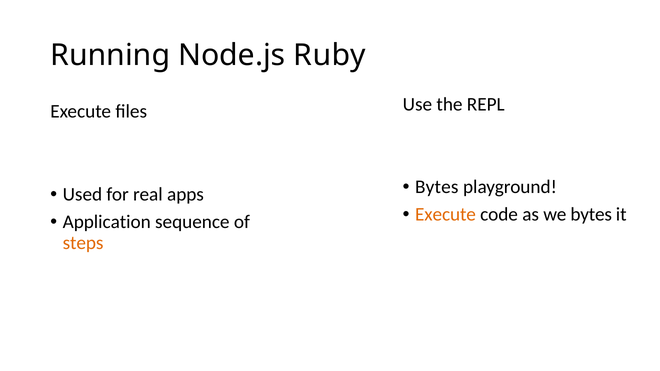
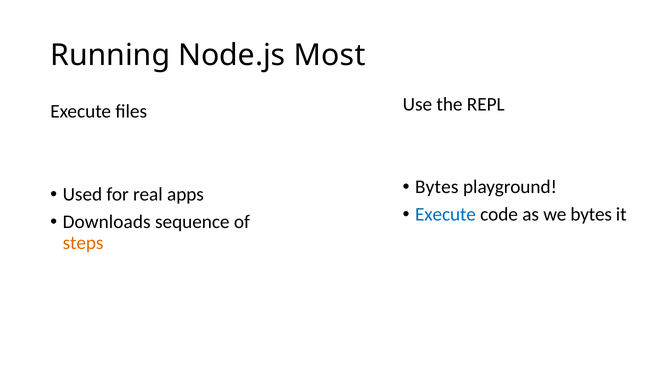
Ruby: Ruby -> Most (330, 55)
Execute colour: orange -> blue (446, 215)
Application: Application -> Downloads (107, 222)
